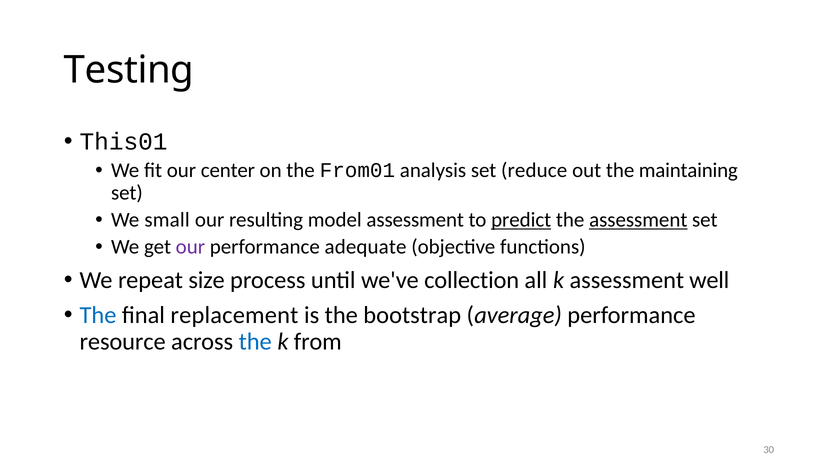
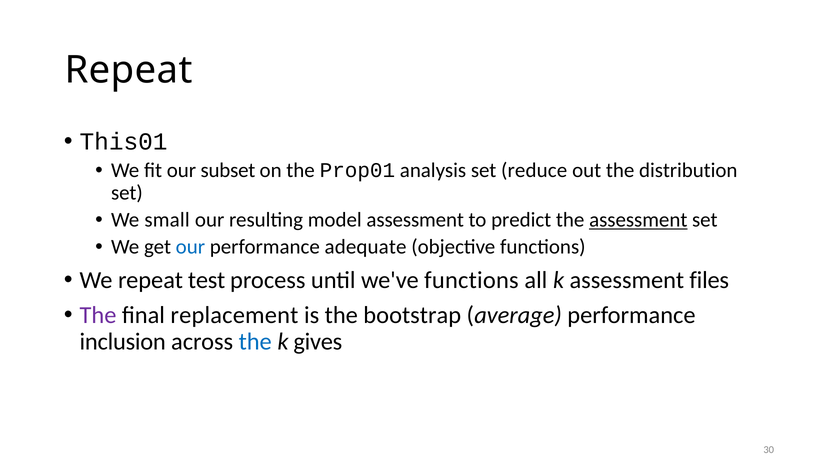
Testing: Testing -> Repeat (129, 70)
center: center -> subset (228, 171)
From01: From01 -> Prop01 (357, 171)
maintaining: maintaining -> distribution (688, 171)
predict underline: present -> none (521, 220)
our colour: purple -> blue (190, 247)
size: size -> test (207, 280)
we've collection: collection -> functions (471, 280)
well: well -> files (709, 280)
The colour: blue -> purple (98, 315)
resource: resource -> inclusion (123, 342)
from: from -> gives (318, 342)
